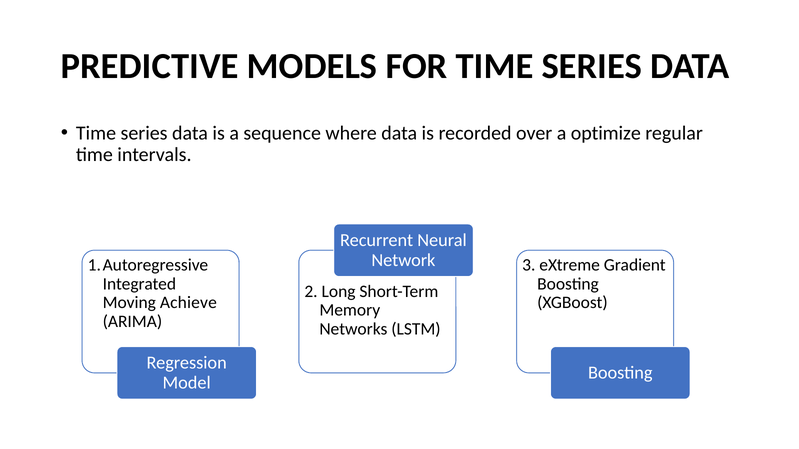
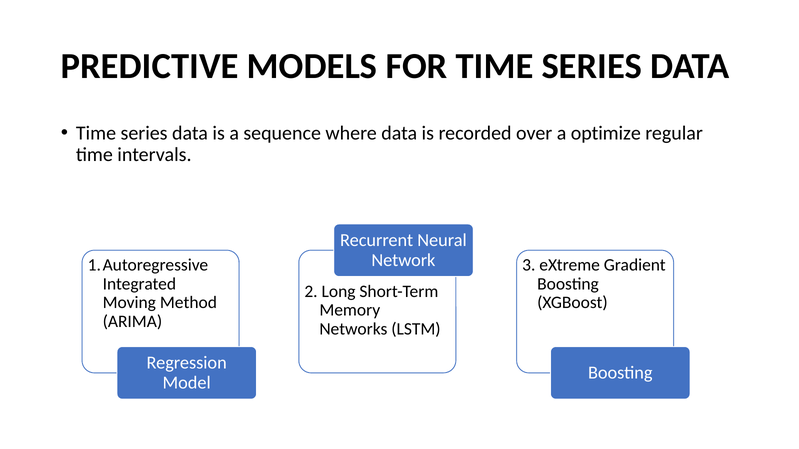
Achieve: Achieve -> Method (188, 303)
